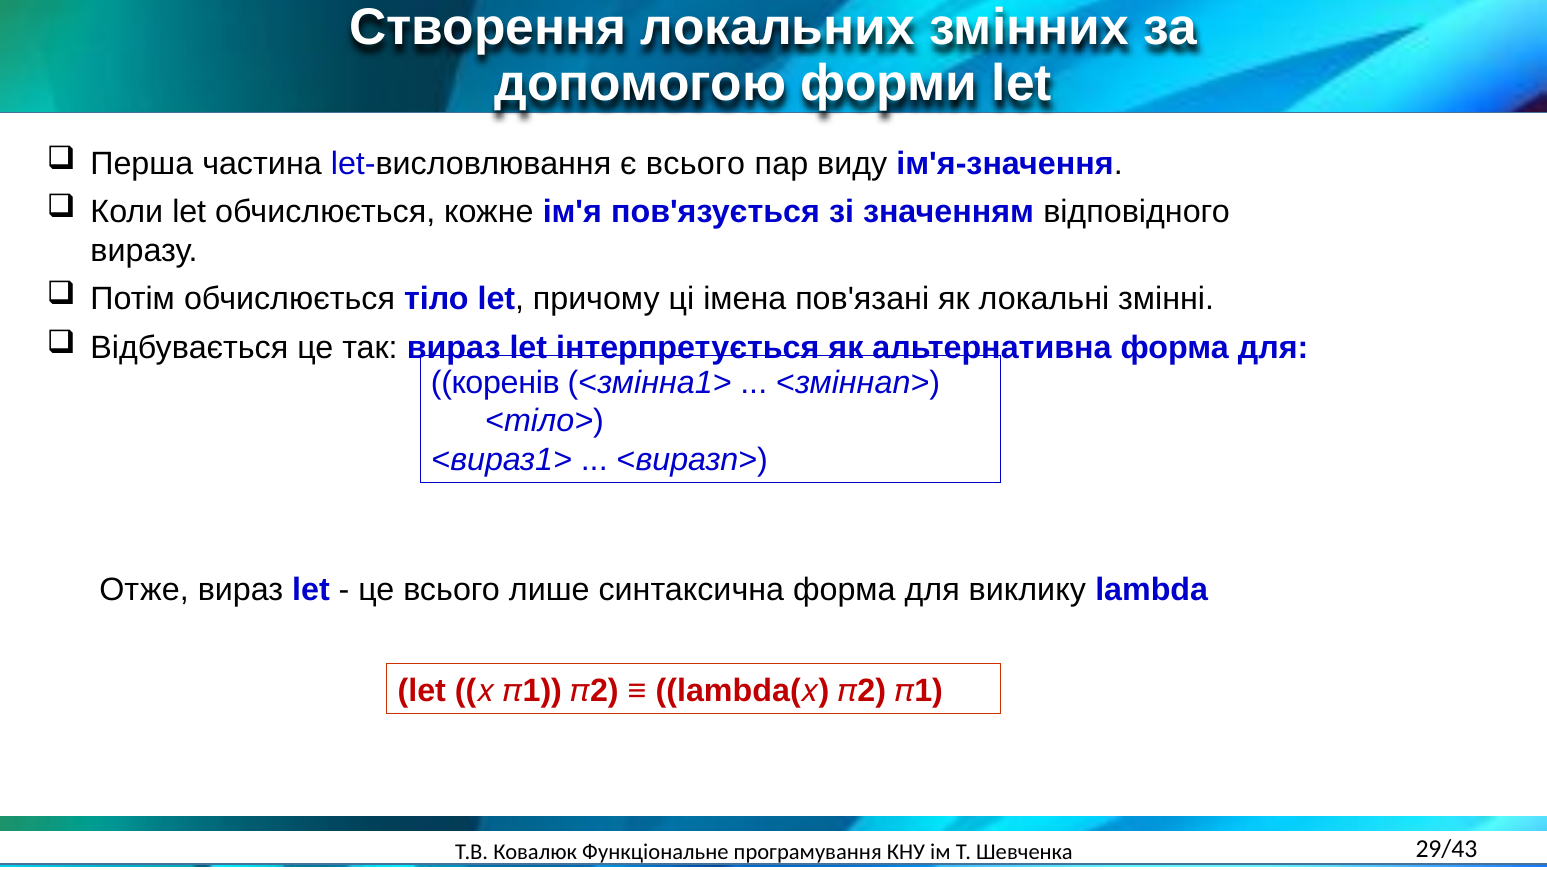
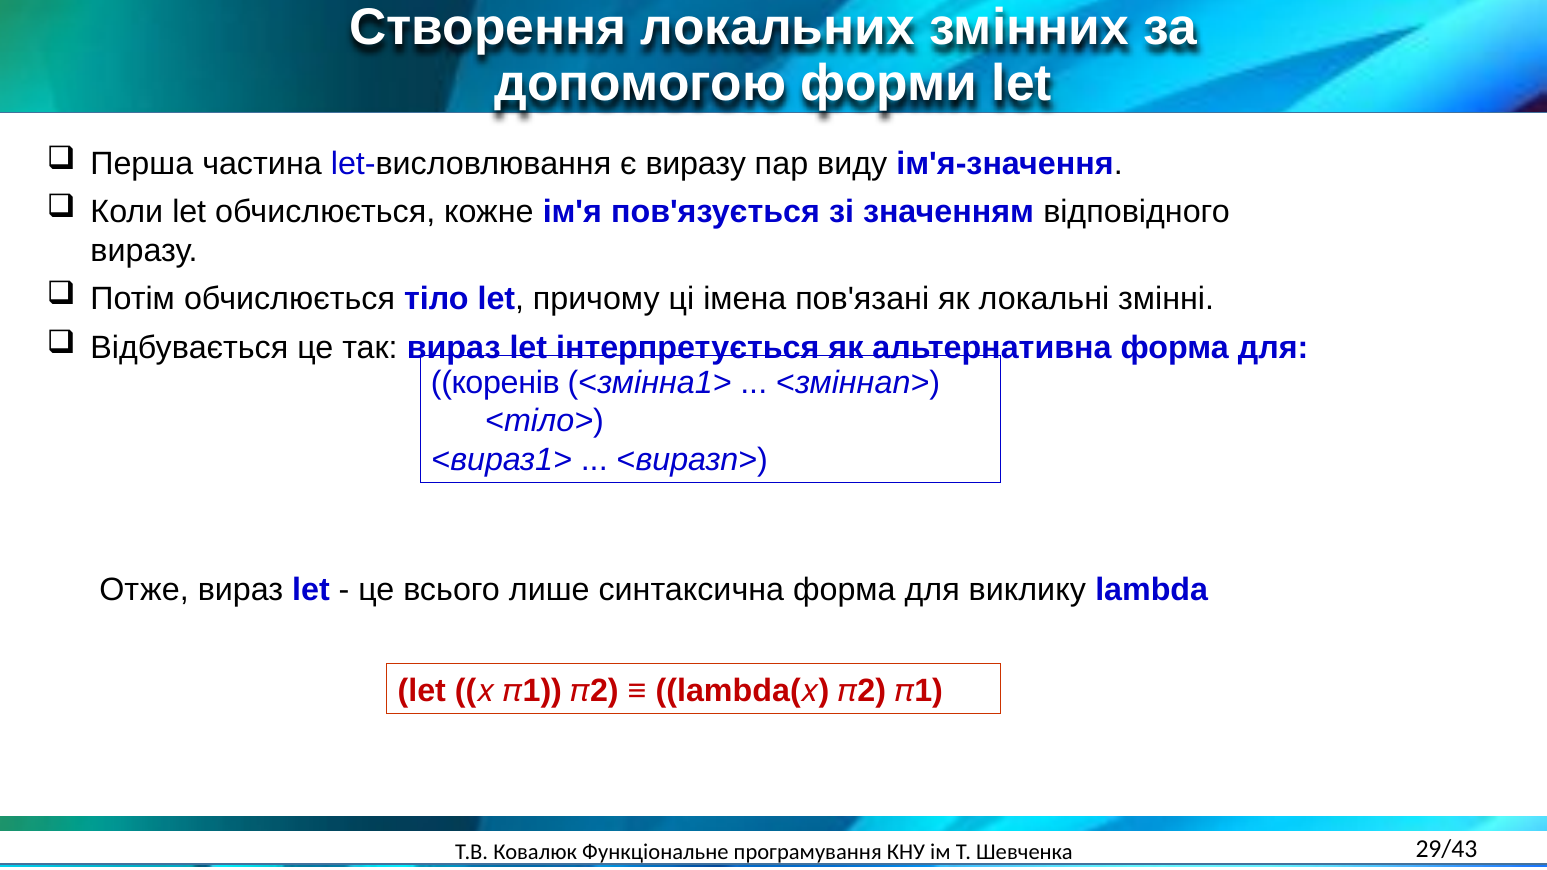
є всього: всього -> виразу (696, 164)
